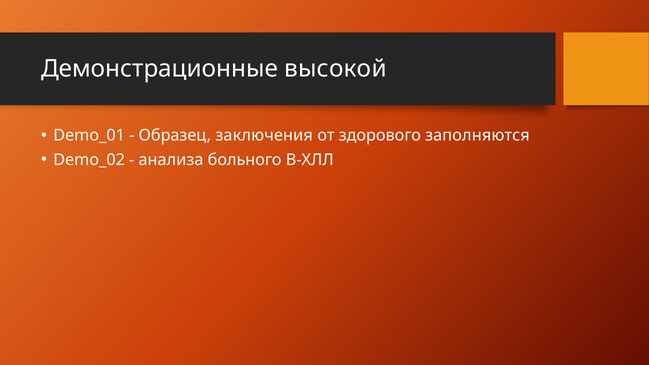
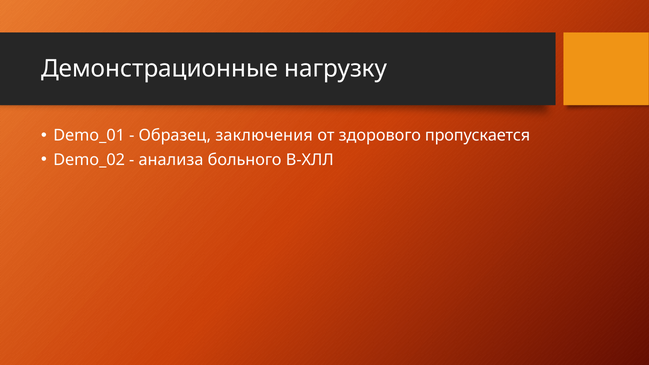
высокой: высокой -> нагрузку (336, 69)
заполняются: заполняются -> пропускается (478, 135)
